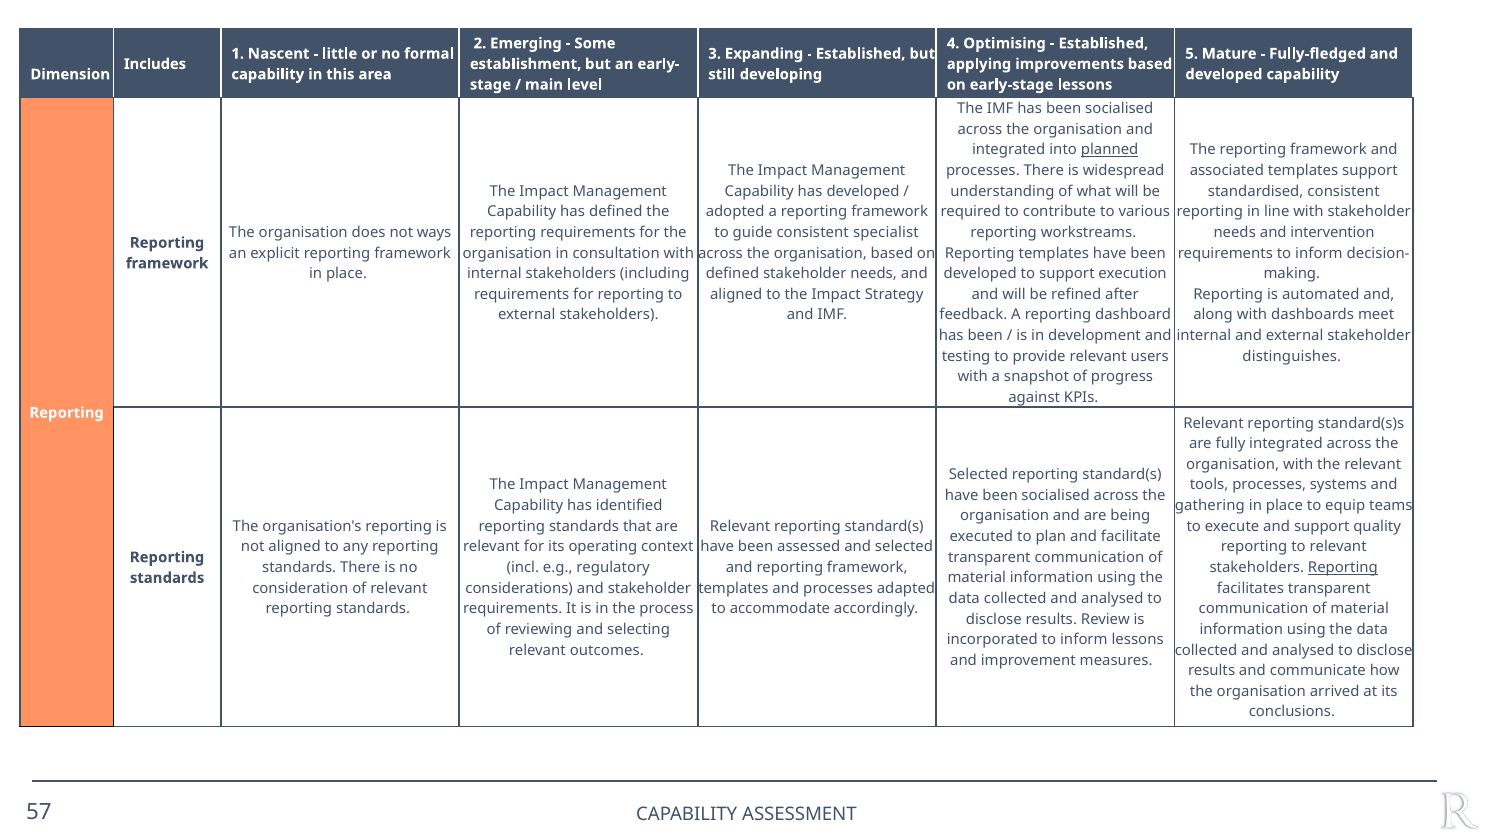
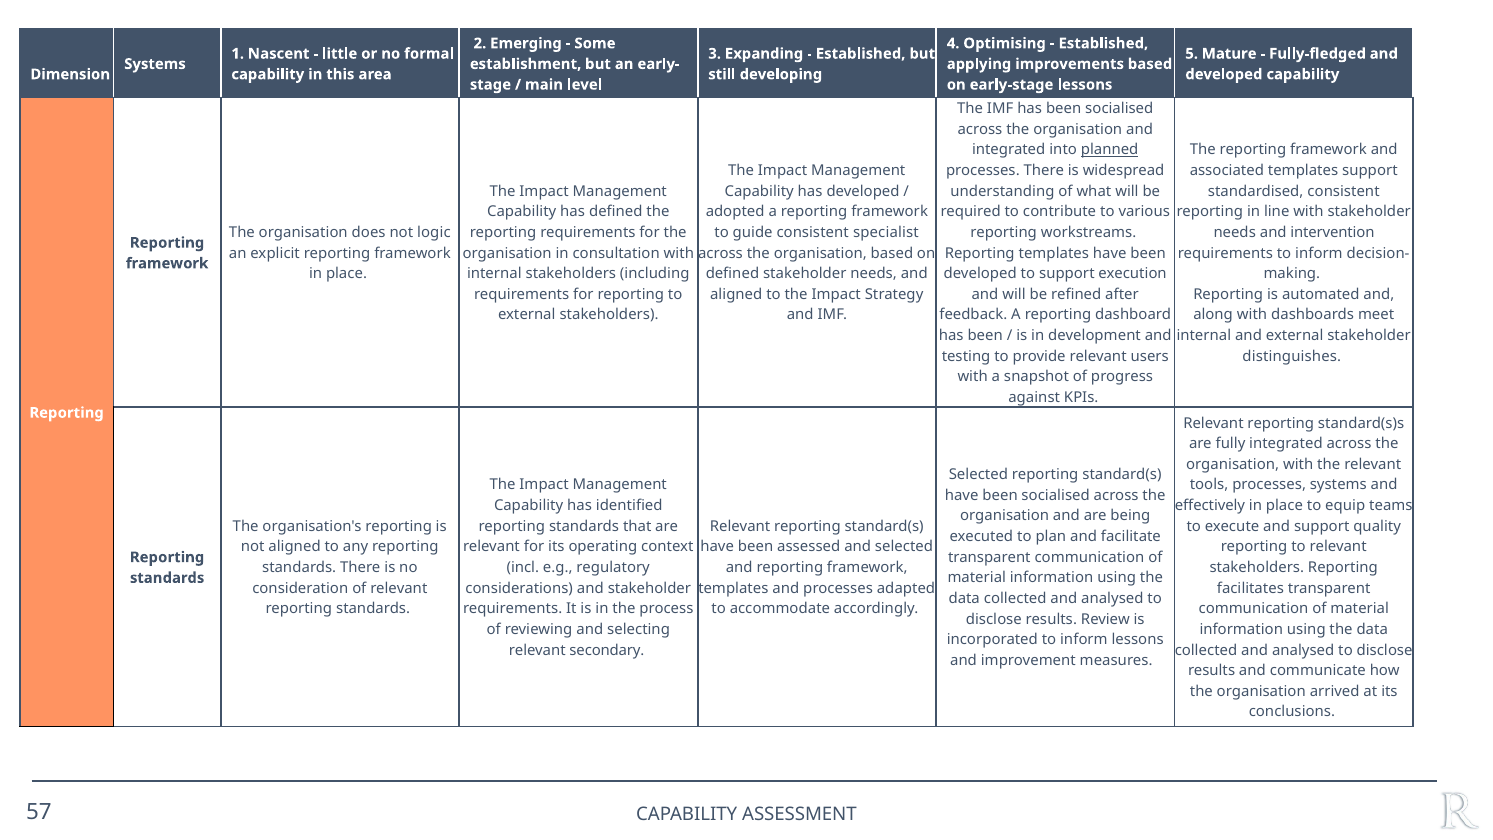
Includes: Includes -> Systems (155, 64)
ways: ways -> logic (434, 232)
gathering: gathering -> effectively (1210, 506)
Reporting underline: present -> none (1343, 567)
outcomes: outcomes -> secondary (607, 650)
